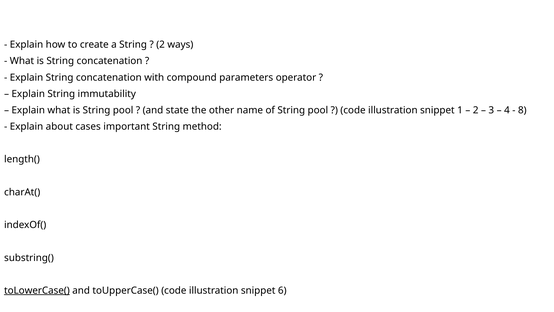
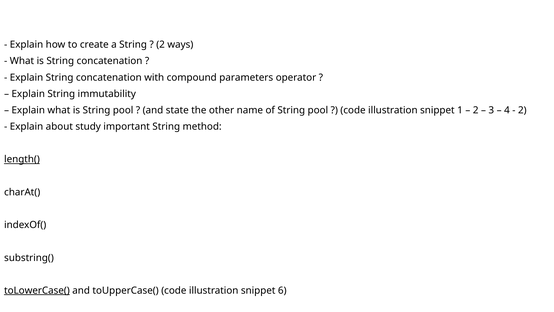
8: 8 -> 2 (522, 110)
cases: cases -> study (88, 126)
length( underline: none -> present (22, 159)
